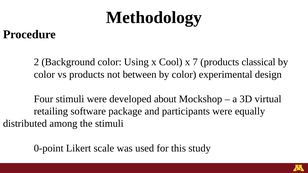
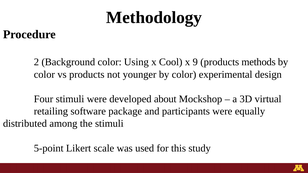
7: 7 -> 9 (195, 62)
classical: classical -> methods (259, 62)
between: between -> younger (140, 74)
0-point: 0-point -> 5-point (49, 148)
